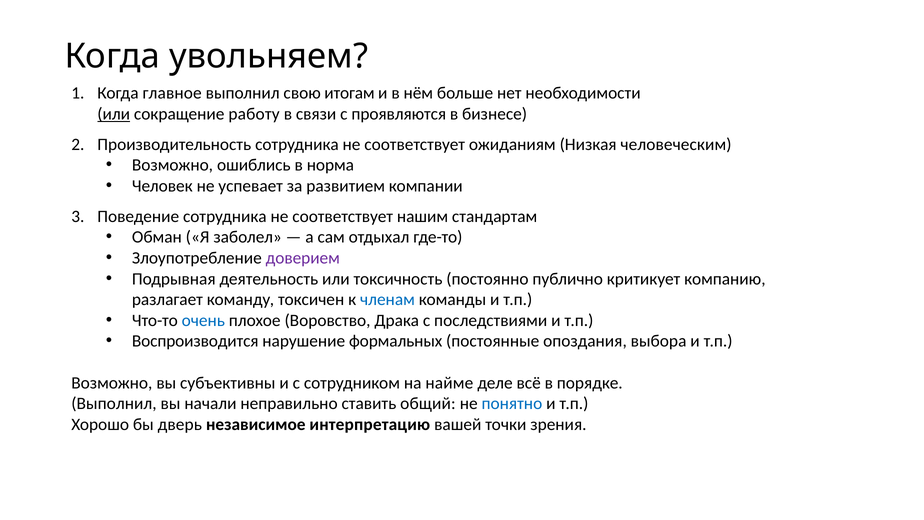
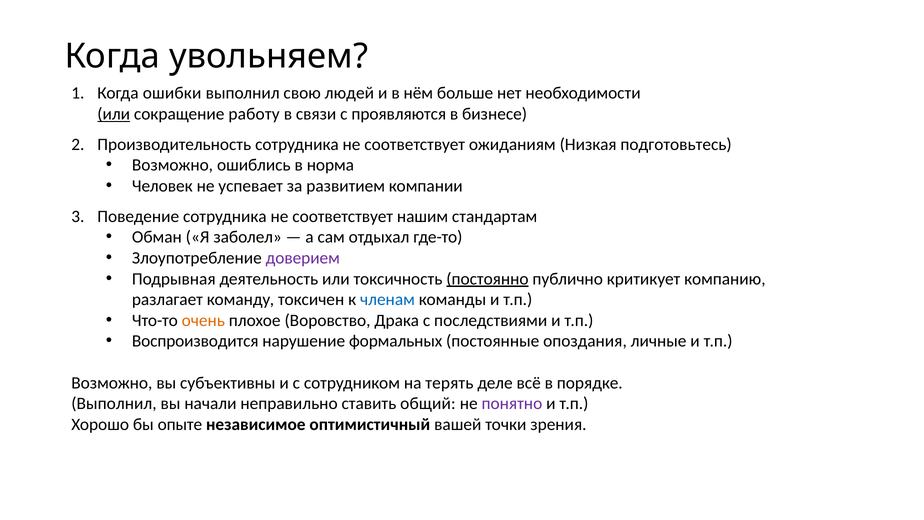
главное: главное -> ошибки (172, 93)
итогам: итогам -> людей (349, 93)
человеческим: человеческим -> подготовьтесь (676, 144)
постоянно underline: none -> present (487, 279)
очень colour: blue -> orange (203, 320)
выбора: выбора -> личные (659, 341)
найме: найме -> терять (449, 383)
понятно colour: blue -> purple (512, 403)
дверь: дверь -> опыте (180, 424)
интерпретацию: интерпретацию -> оптимистичный (370, 424)
